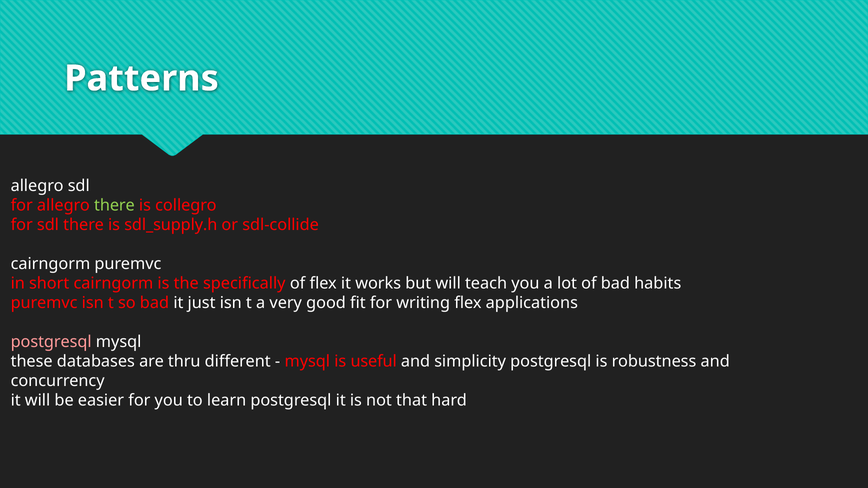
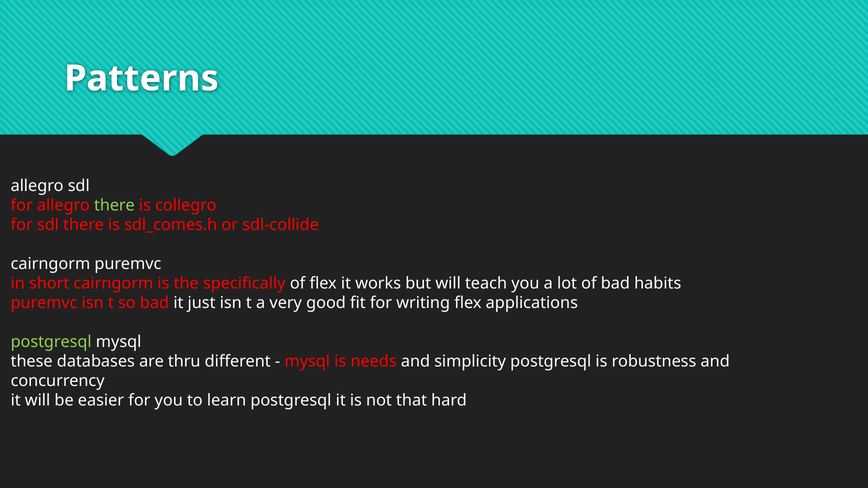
sdl_supply.h: sdl_supply.h -> sdl_comes.h (171, 225)
postgresql colour: pink -> light green (51, 342)
useful: useful -> needs (374, 362)
